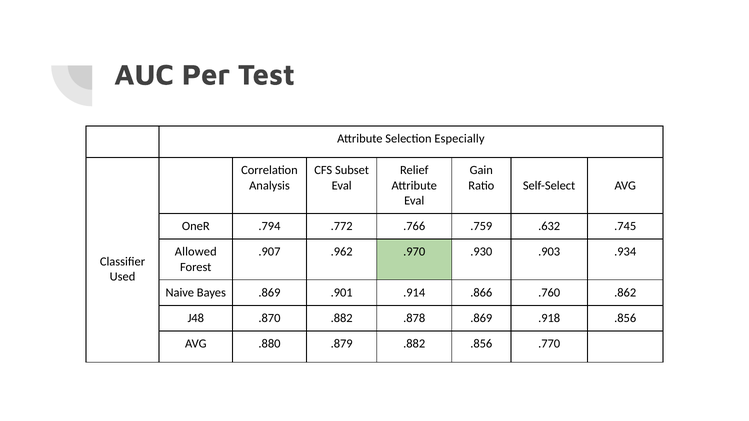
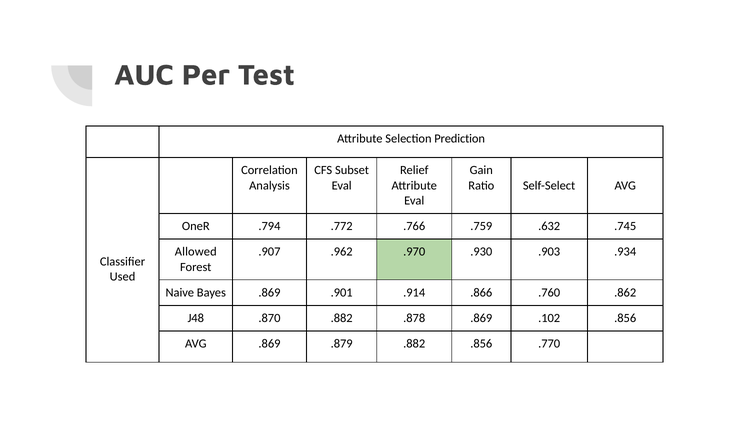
Especially: Especially -> Prediction (460, 139)
.918: .918 -> .102 (549, 319)
AVG .880: .880 -> .869 (270, 344)
